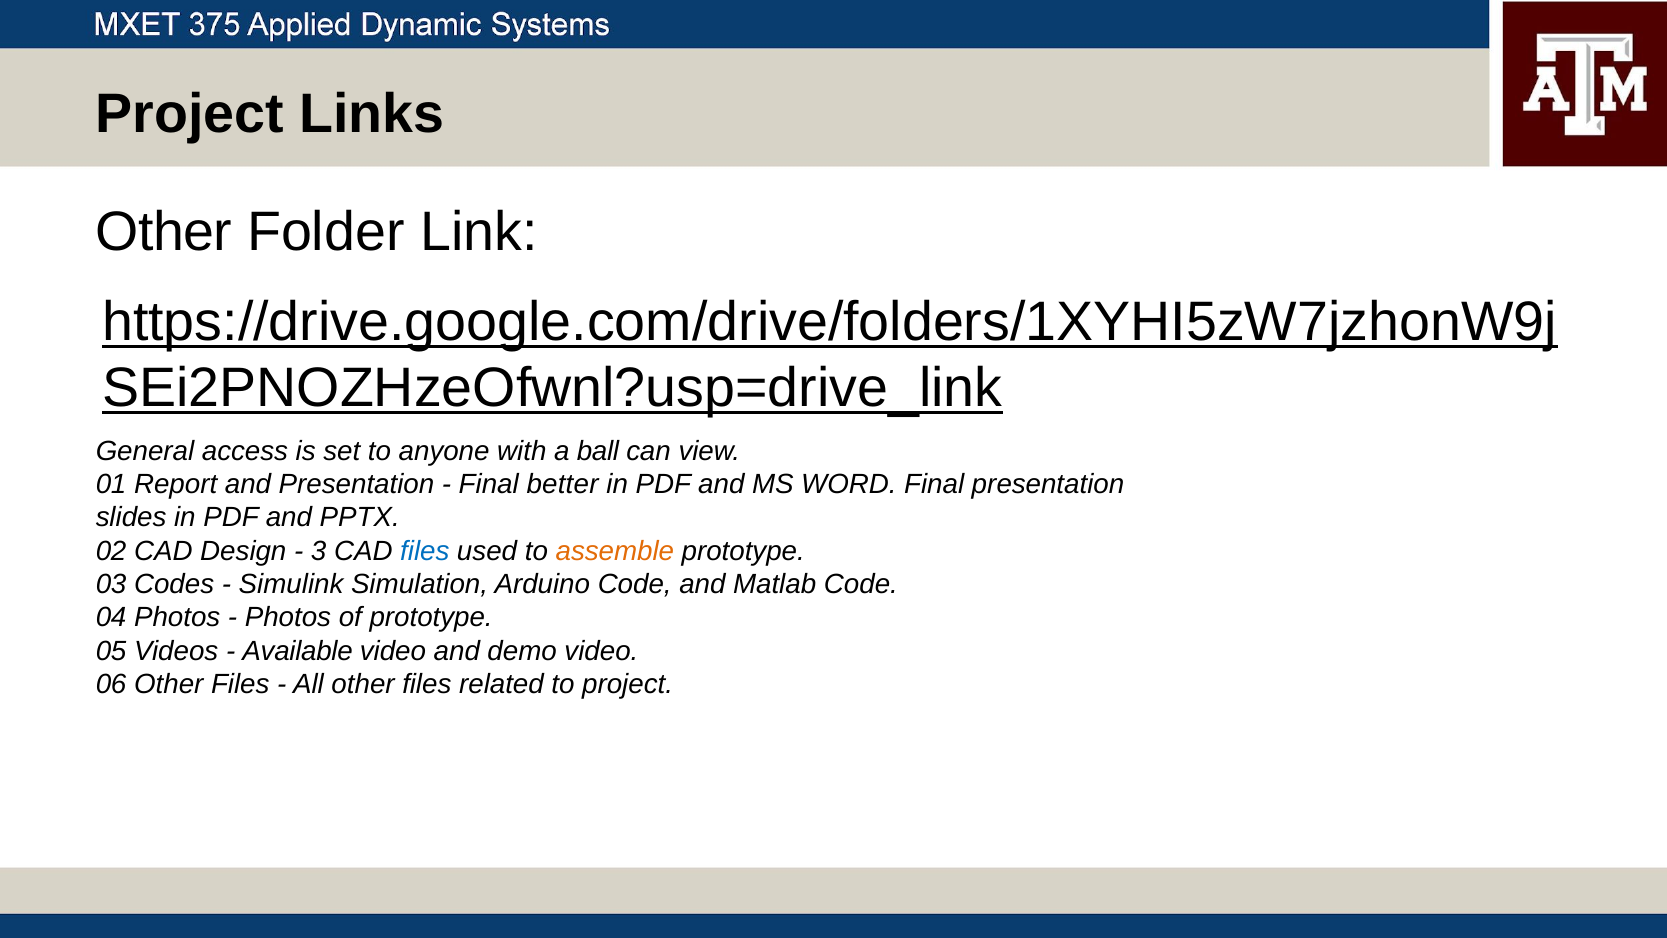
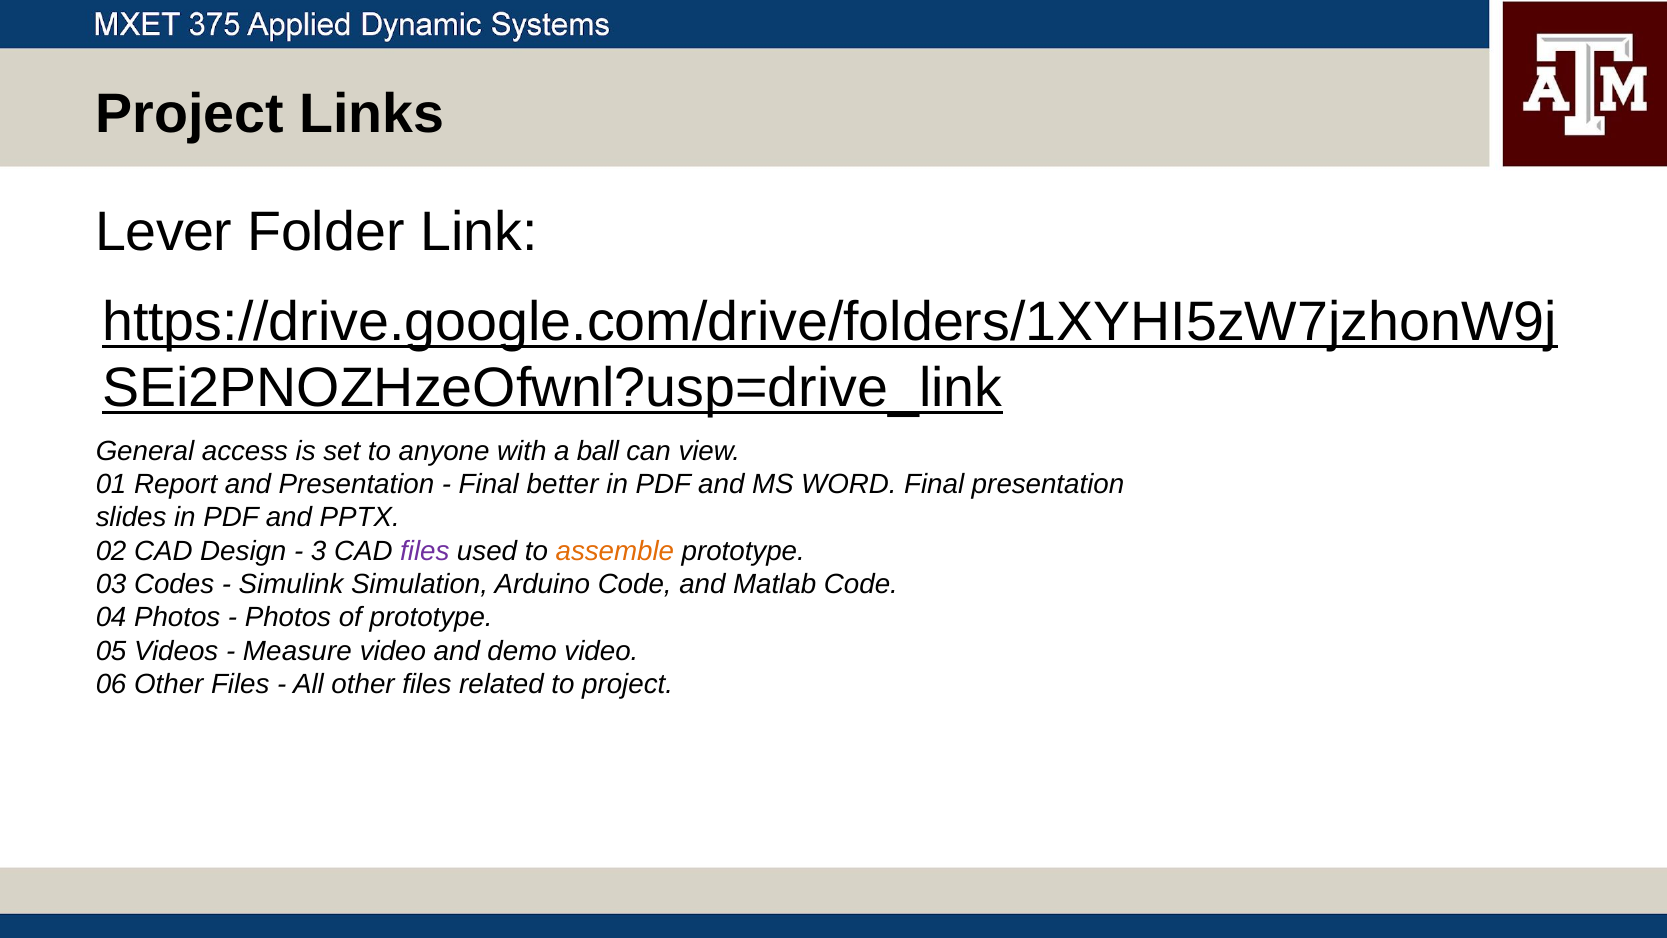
Other: Other -> Lever (164, 232)
files colour: blue -> purple (425, 551)
Available: Available -> Measure (297, 651)
